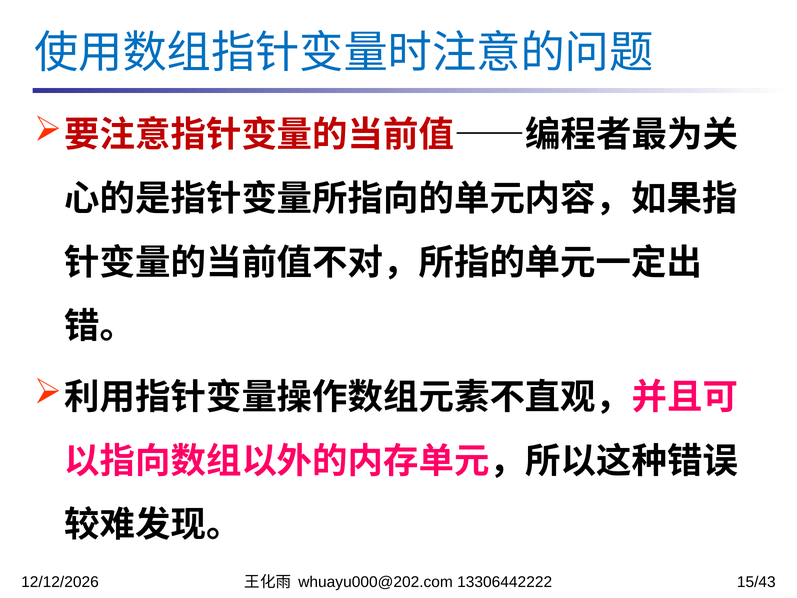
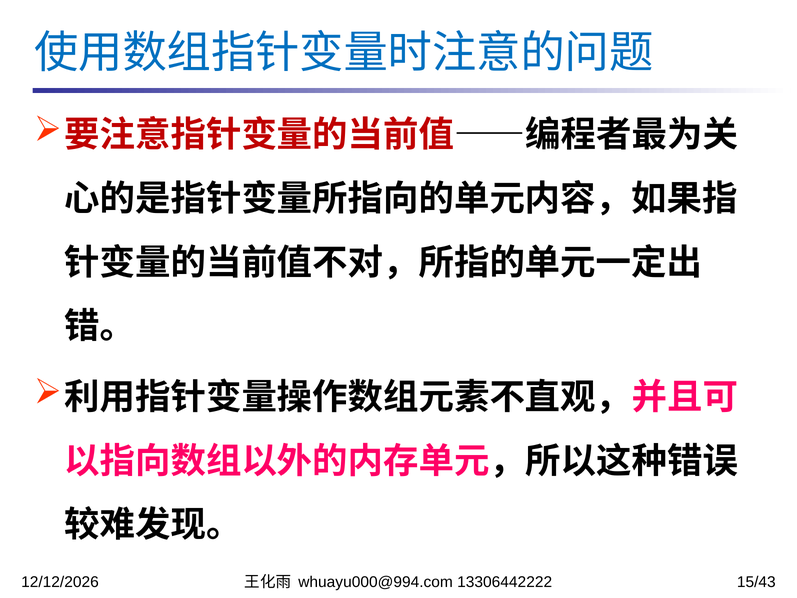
whuayu000@202.com: whuayu000@202.com -> whuayu000@994.com (376, 582)
